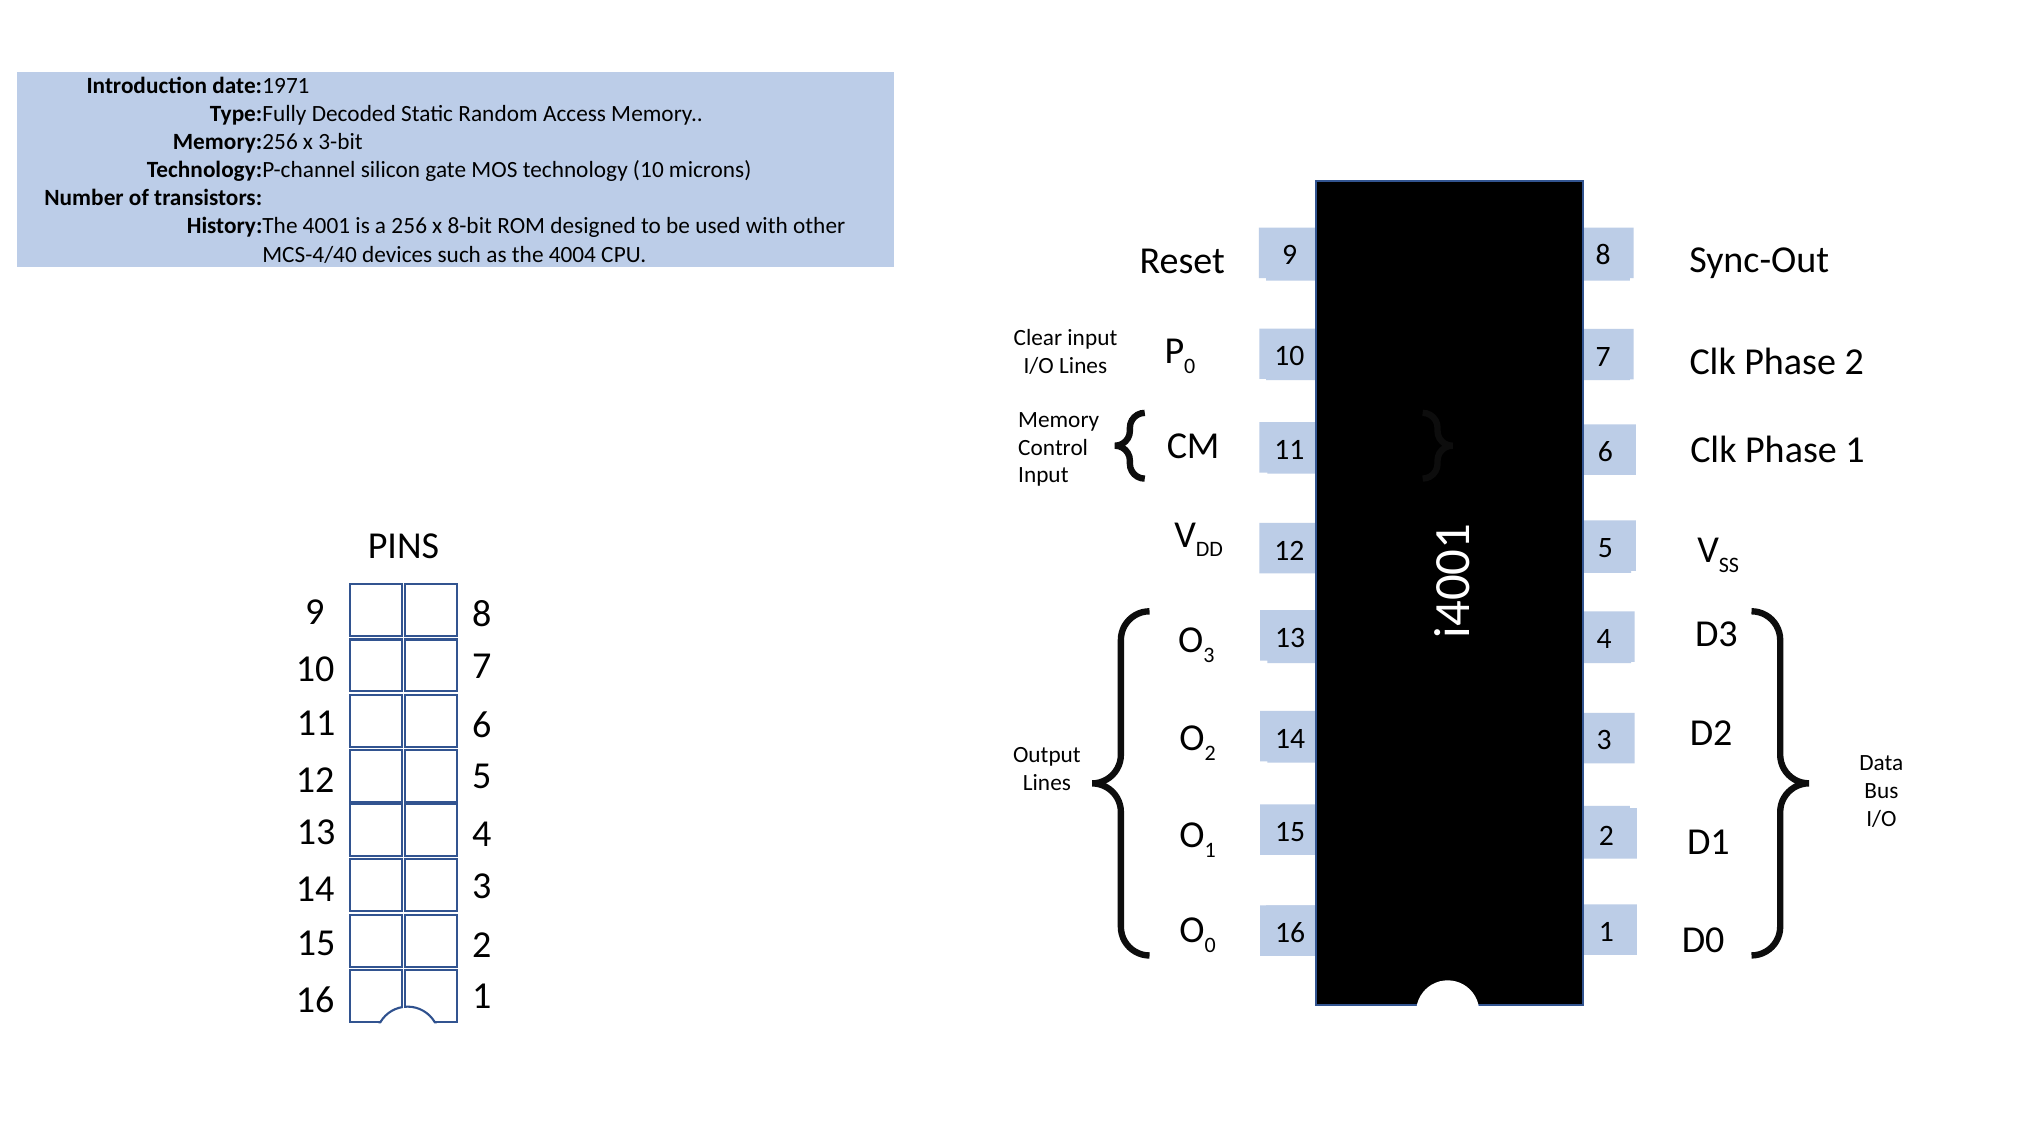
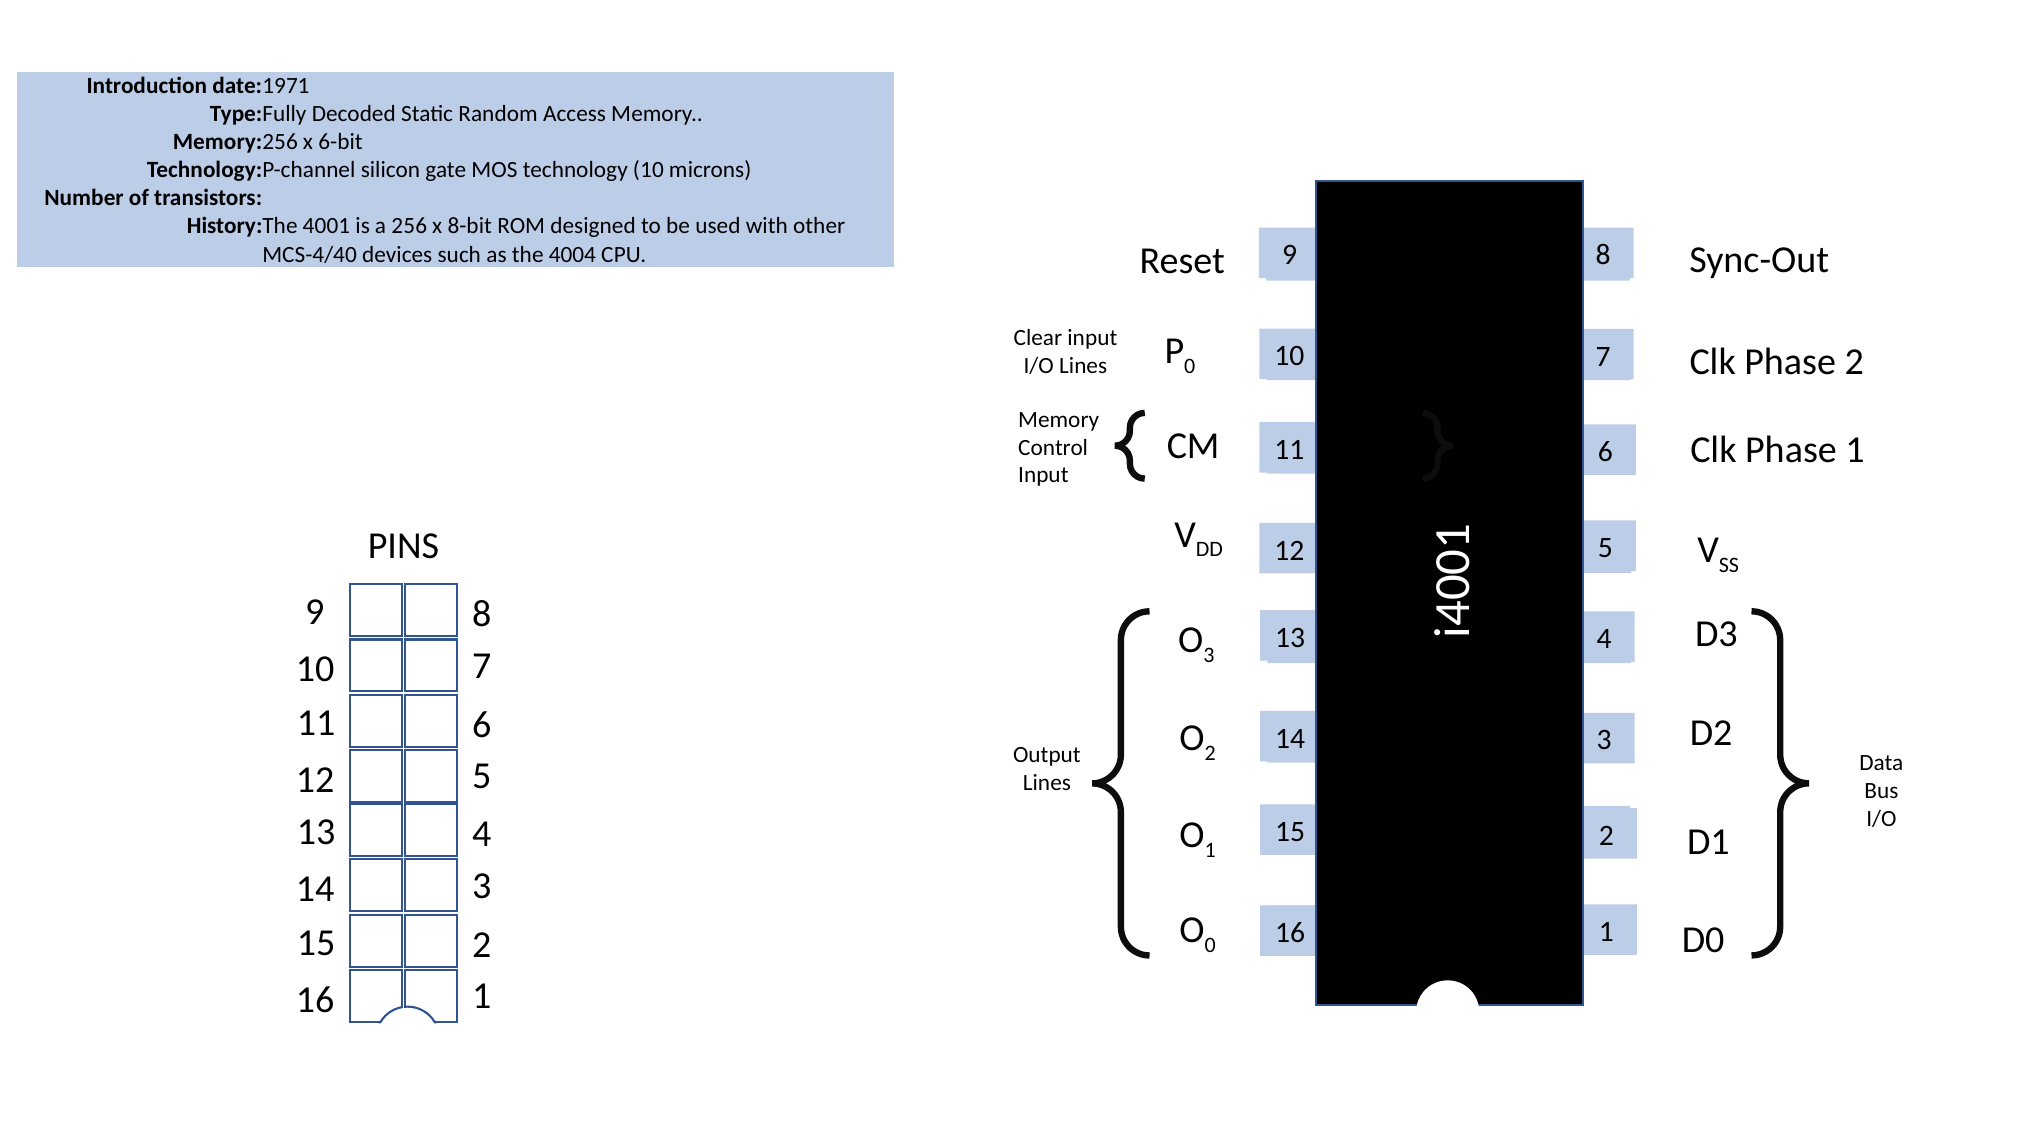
3-bit: 3-bit -> 6-bit (341, 142)
